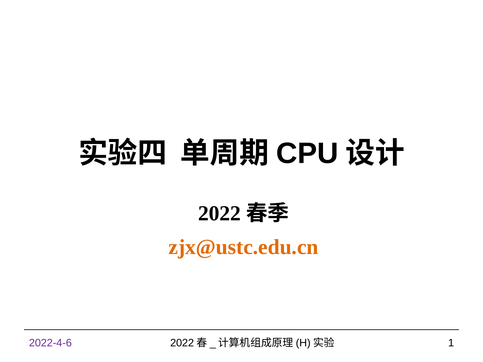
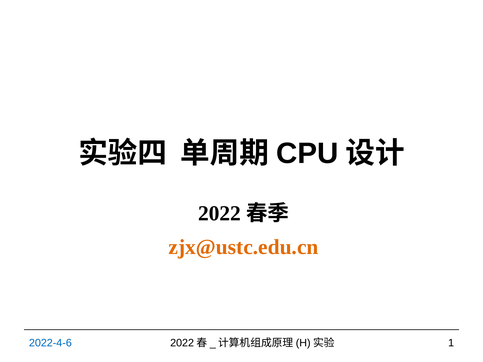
2022-4-6 colour: purple -> blue (50, 343)
